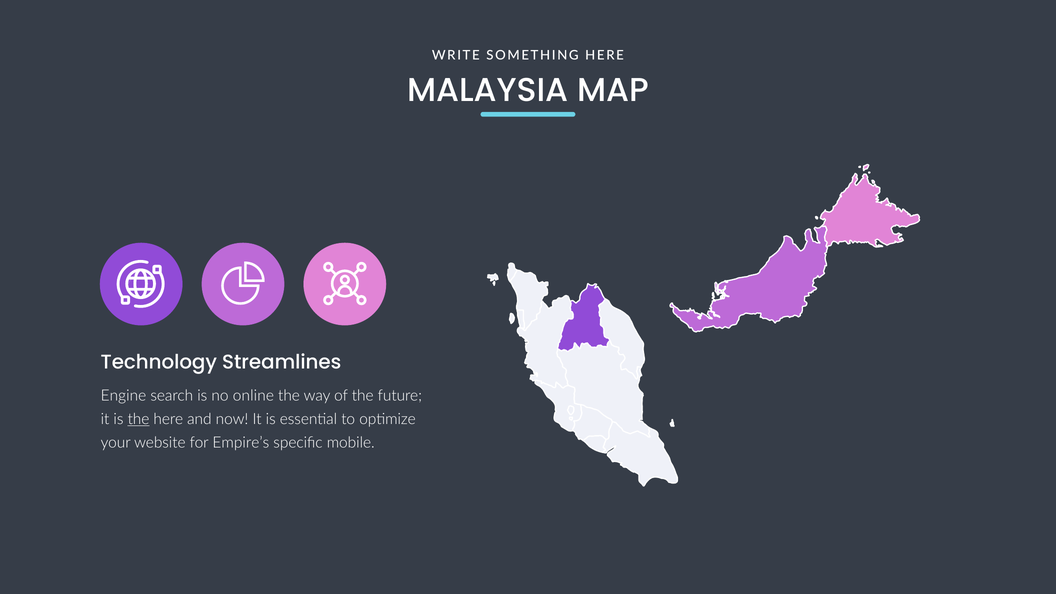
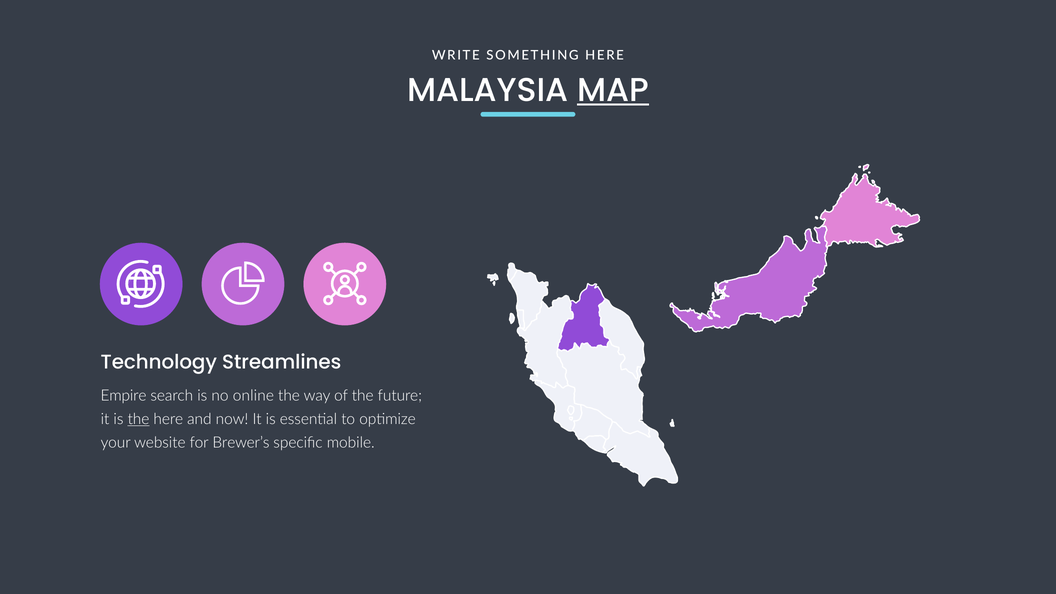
MAP underline: none -> present (613, 90)
Engine: Engine -> Empire (124, 396)
Empire’s: Empire’s -> Brewer’s (241, 443)
